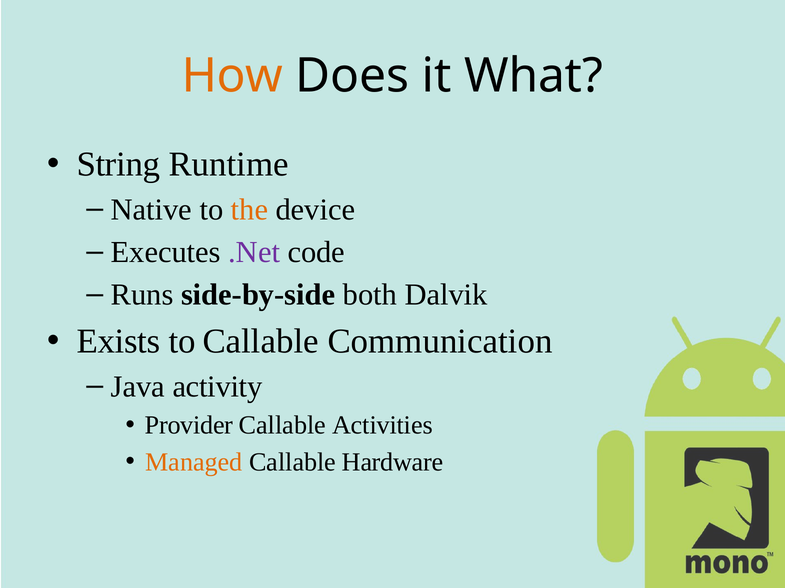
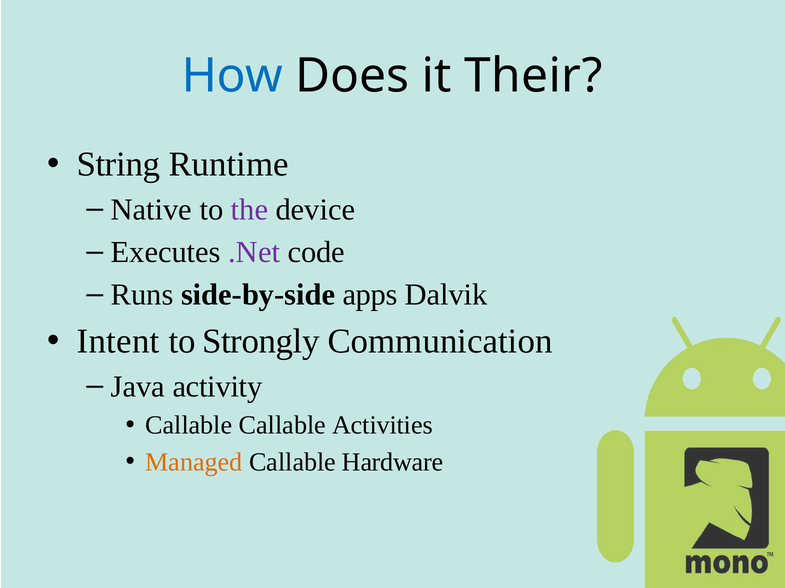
How colour: orange -> blue (232, 76)
What: What -> Their (533, 76)
the colour: orange -> purple (249, 210)
both: both -> apps (370, 295)
Exists: Exists -> Intent (118, 342)
to Callable: Callable -> Strongly (261, 342)
Provider: Provider -> Callable (189, 426)
